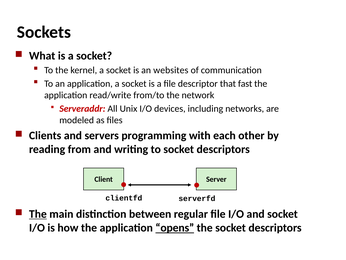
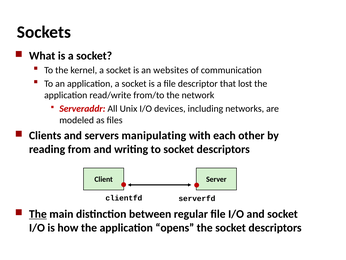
fast: fast -> lost (245, 84)
programming: programming -> manipulating (154, 135)
opens underline: present -> none (175, 227)
